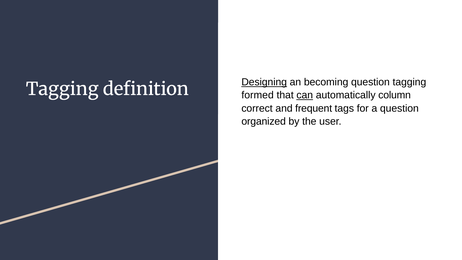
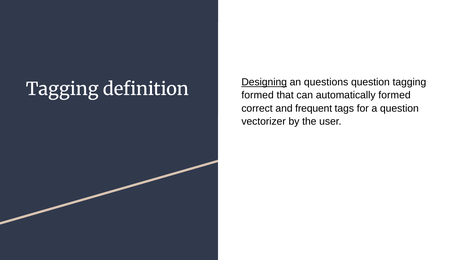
becoming: becoming -> questions (326, 82)
can underline: present -> none (305, 95)
automatically column: column -> formed (394, 95)
organized: organized -> vectorizer (264, 121)
